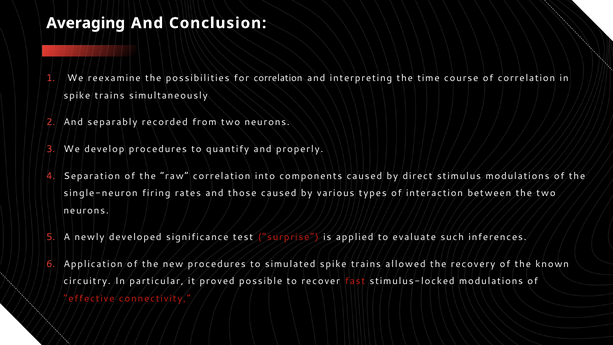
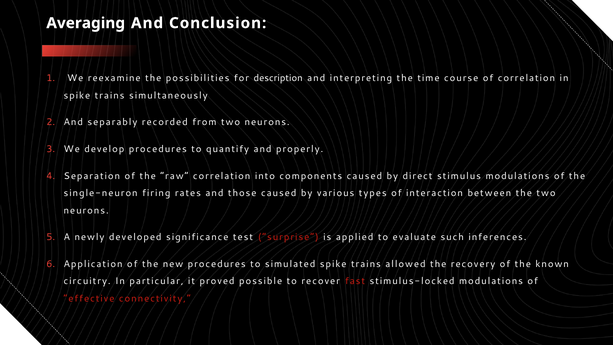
for correlation: correlation -> description (278, 78)
